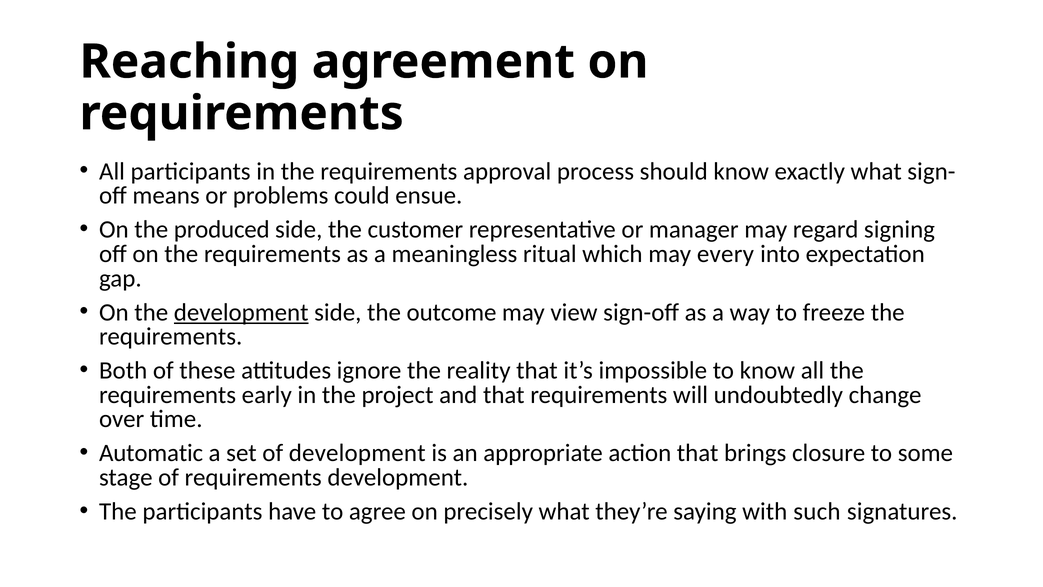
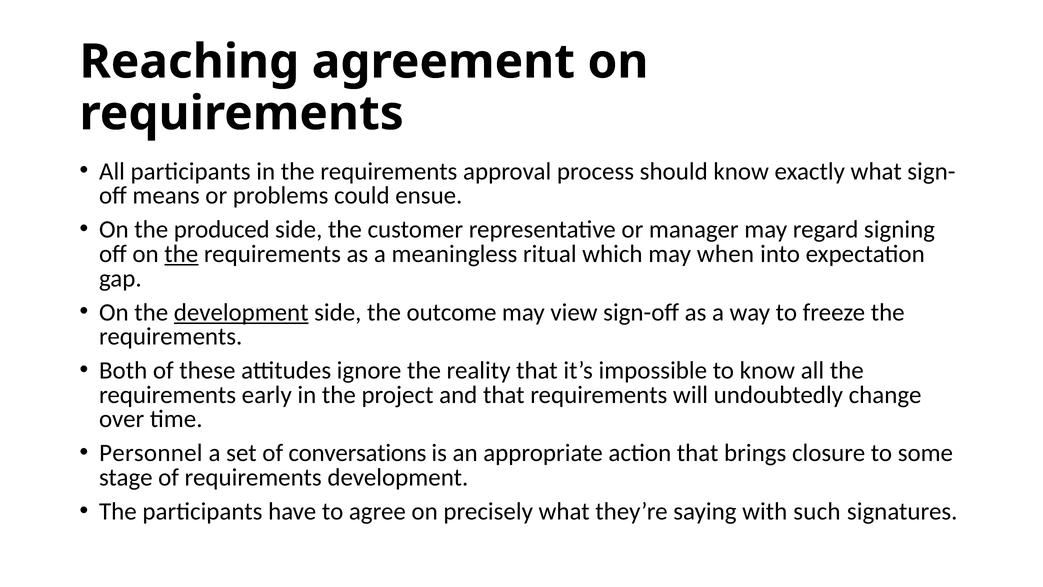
the underline: none -> present (181, 254)
every: every -> when (725, 254)
Automatic: Automatic -> Personnel (151, 453)
of development: development -> conversations (357, 453)
